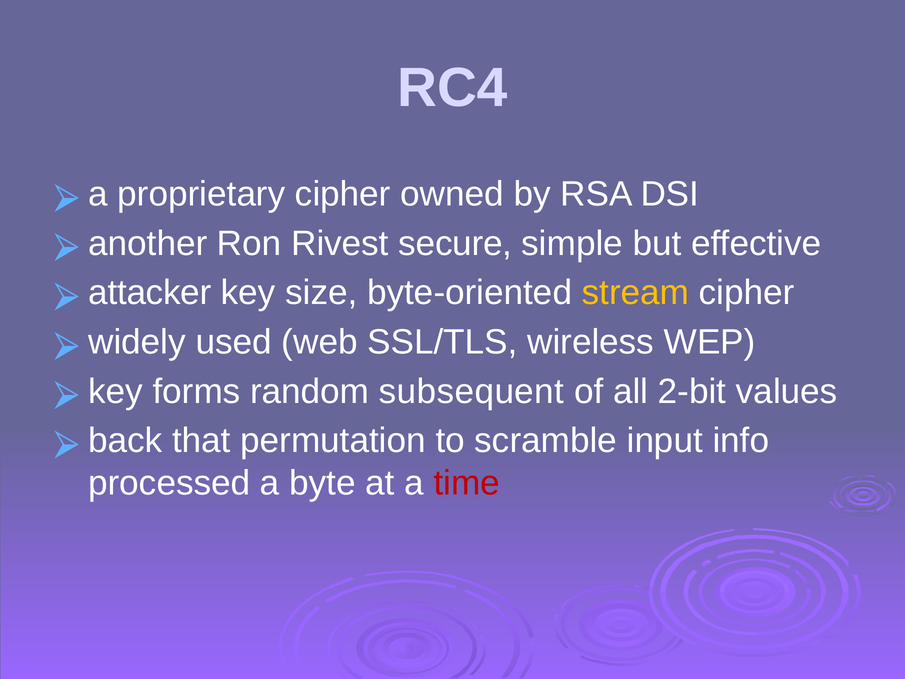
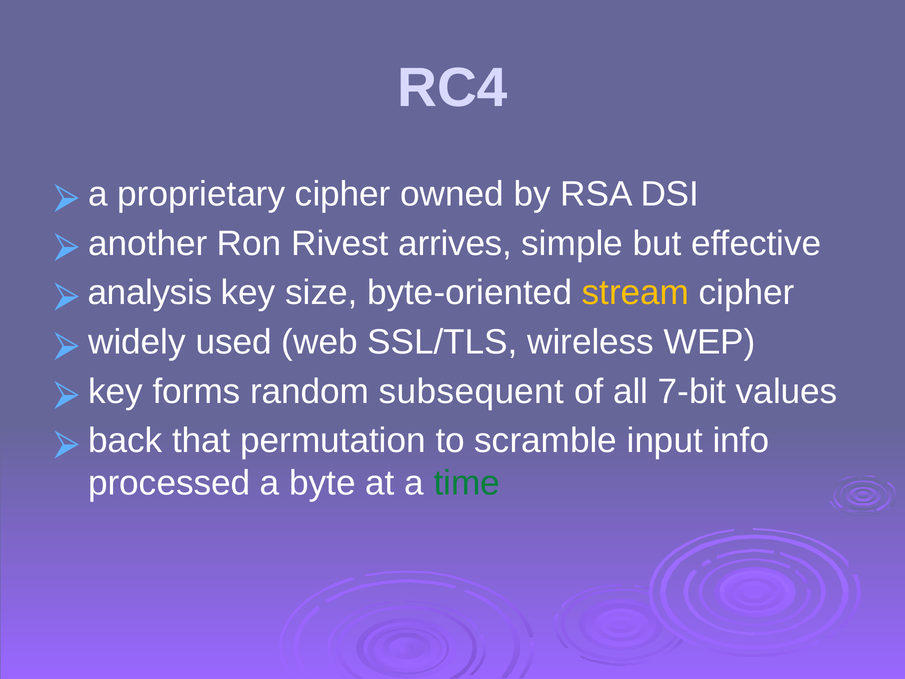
secure: secure -> arrives (455, 243)
attacker: attacker -> analysis (150, 293)
2-bit: 2-bit -> 7-bit (692, 391)
time colour: red -> green (467, 483)
